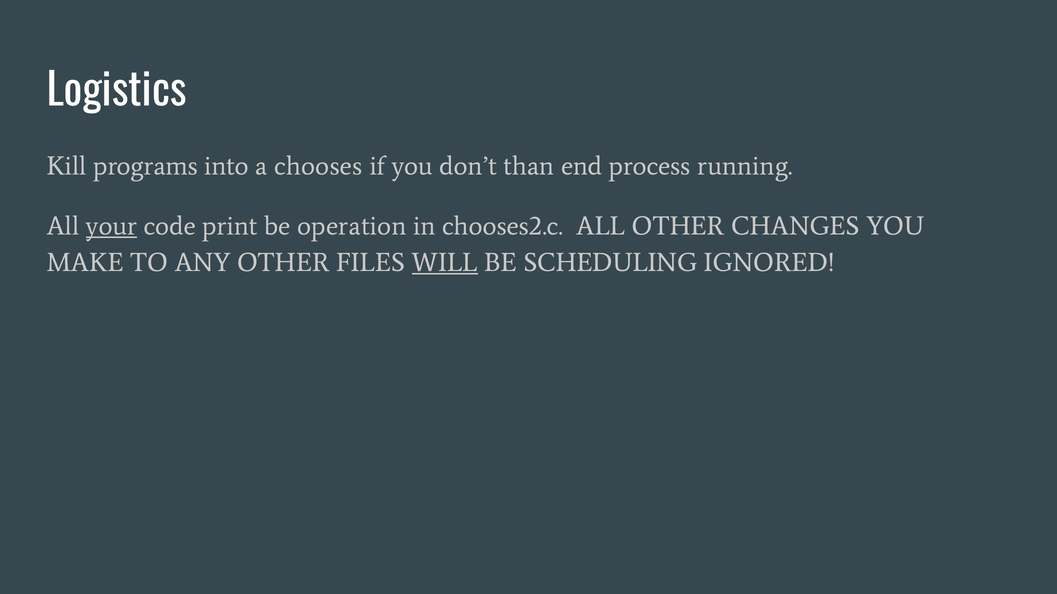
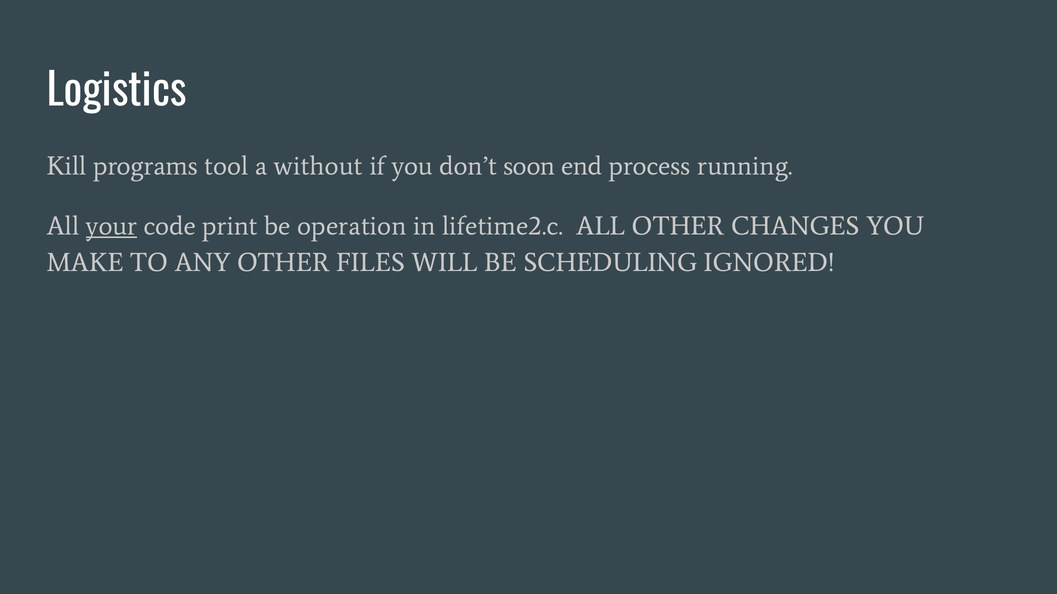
into: into -> tool (227, 166)
chooses: chooses -> without (318, 166)
than: than -> soon (529, 166)
chooses2.c: chooses2.c -> lifetime2.c (502, 226)
WILL underline: present -> none (445, 263)
